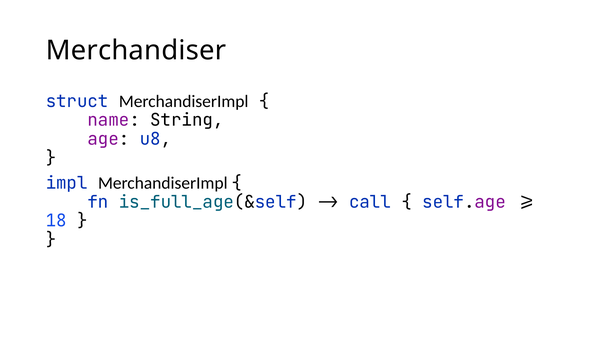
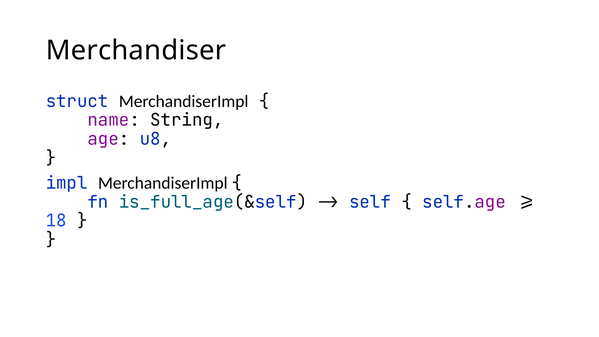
call: call -> self (370, 202)
